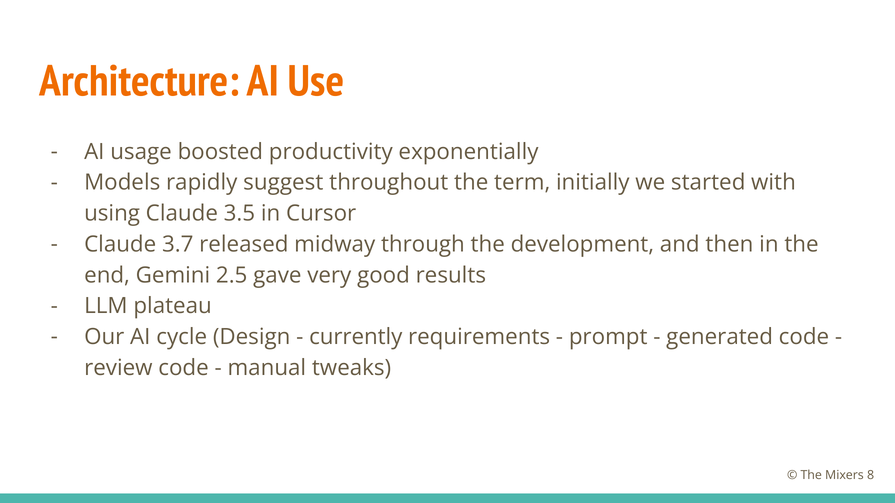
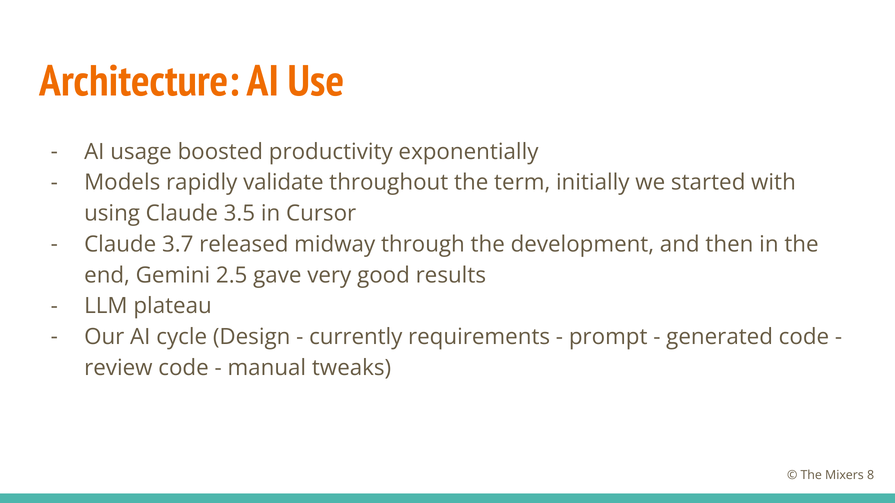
suggest: suggest -> validate (283, 183)
